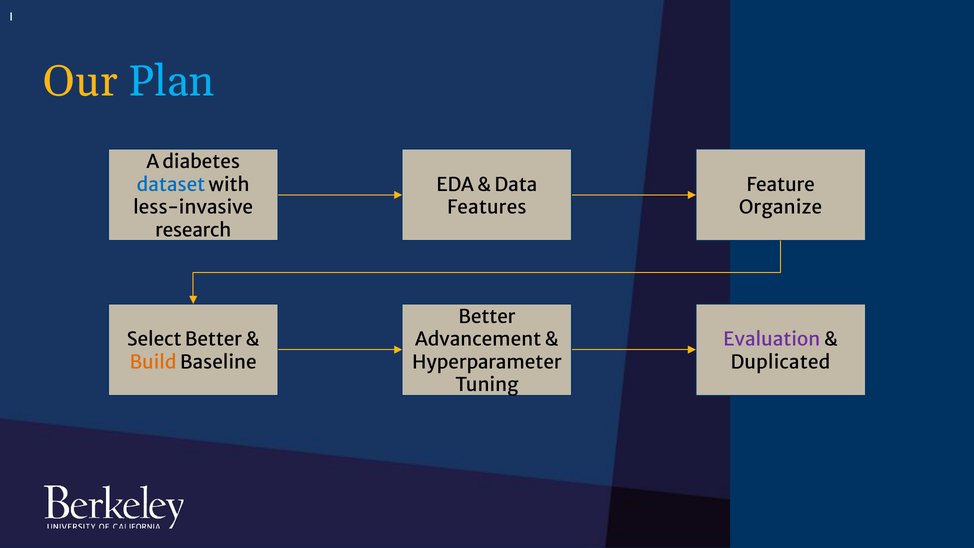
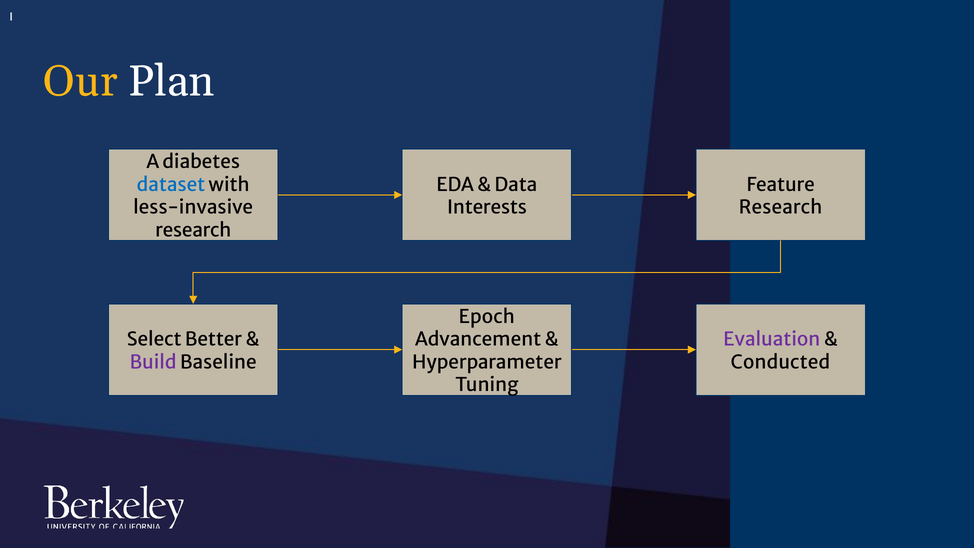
Plan colour: light blue -> white (171, 81)
Features: Features -> Interests (487, 208)
Organize: Organize -> Research (781, 208)
Better: Better -> Epoch (487, 317)
Build colour: orange -> purple (153, 362)
Duplicated: Duplicated -> Conducted (780, 362)
